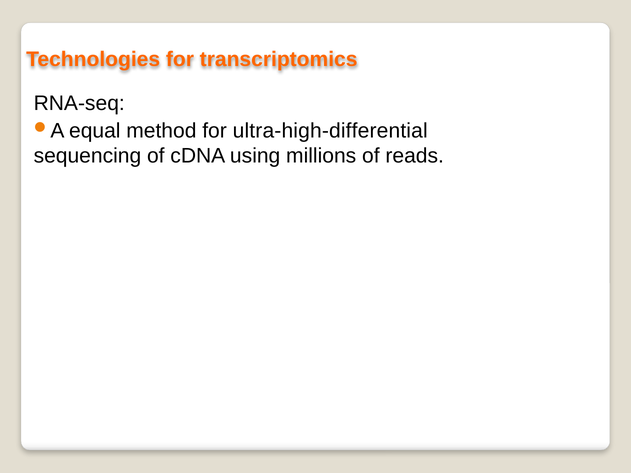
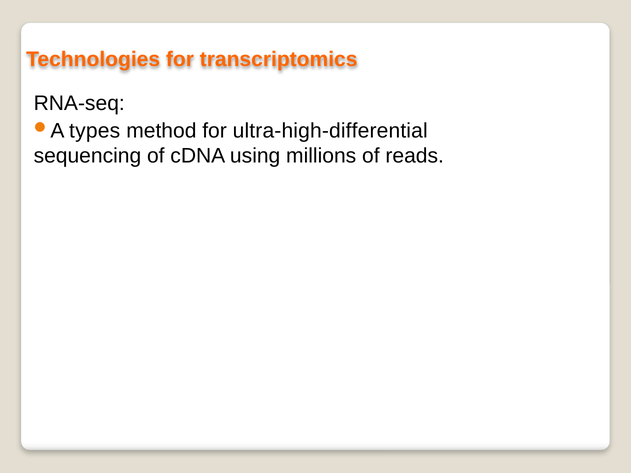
equal: equal -> types (95, 131)
